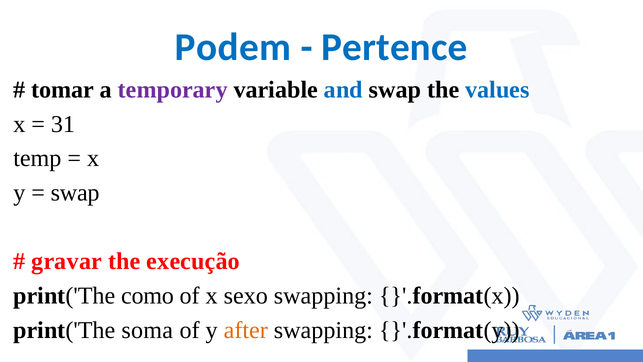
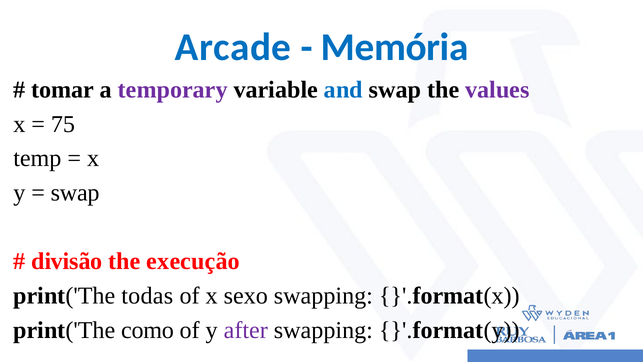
Podem: Podem -> Arcade (233, 47)
Pertence: Pertence -> Memória (395, 47)
values colour: blue -> purple (497, 90)
31: 31 -> 75 (63, 124)
gravar: gravar -> divisão (67, 261)
como: como -> todas (147, 296)
soma: soma -> como (147, 330)
after colour: orange -> purple (246, 330)
